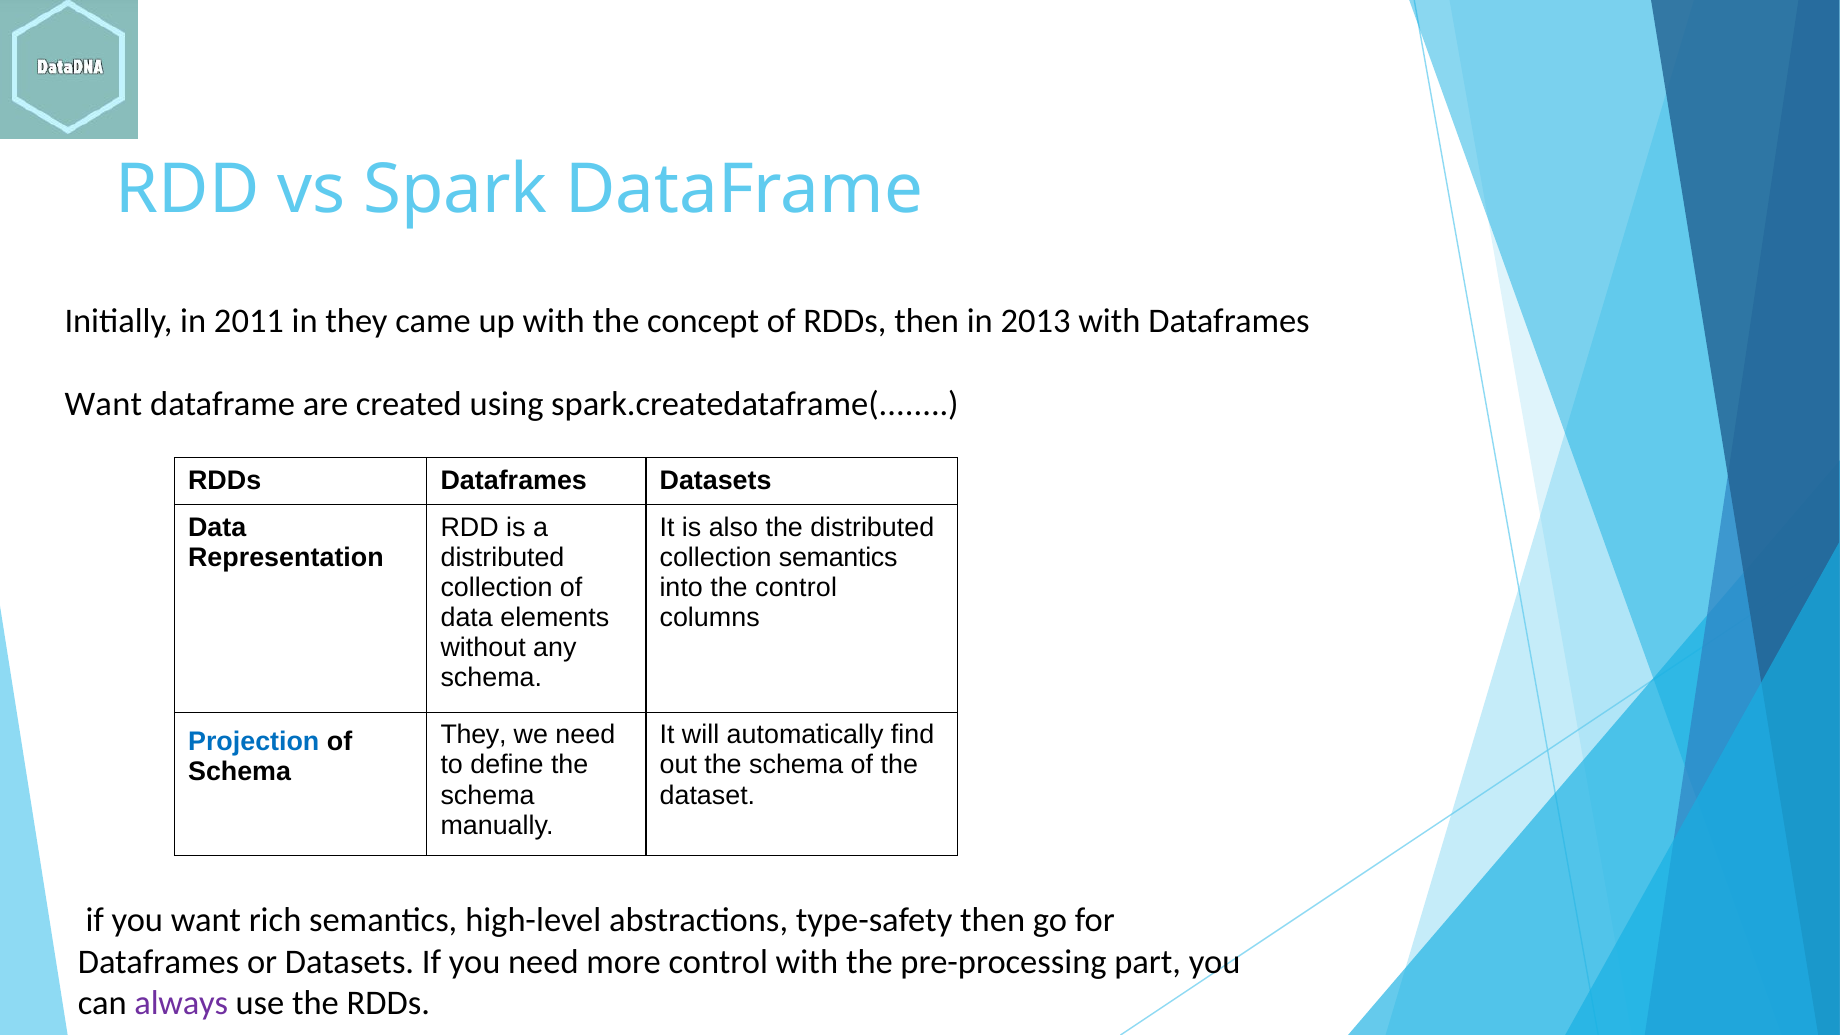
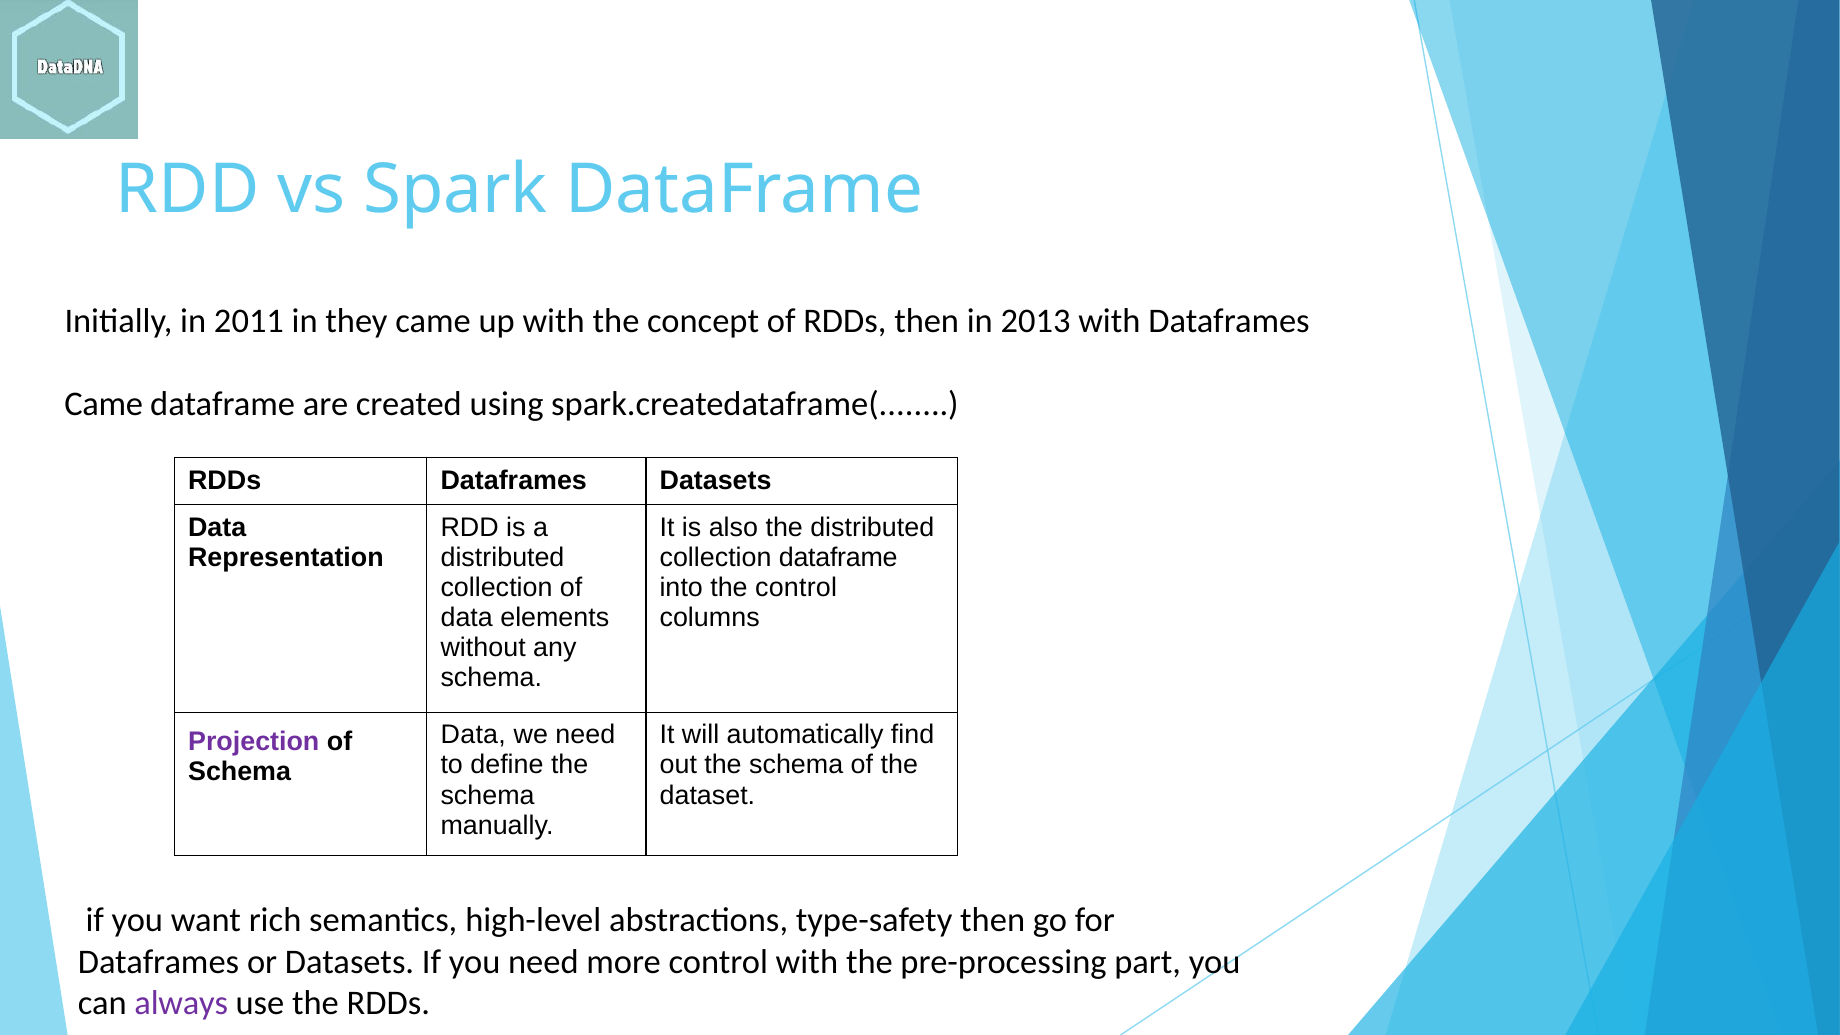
Want: Want -> Came (104, 404)
collection semantics: semantics -> dataframe (838, 557)
They: They -> Data (473, 735)
Projection colour: blue -> purple (254, 741)
